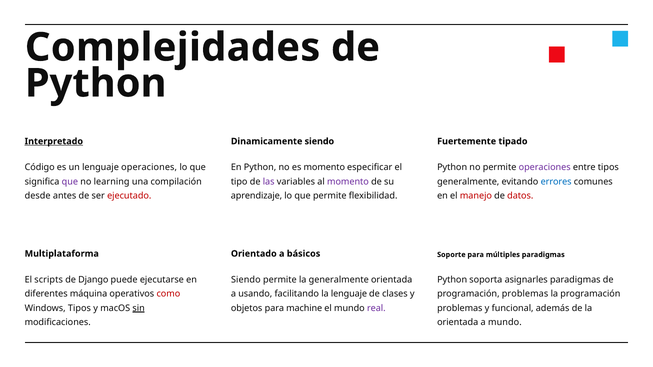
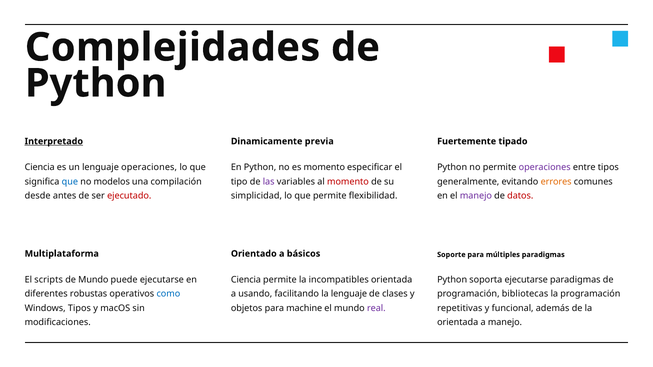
Dinamicamente siendo: siendo -> previa (319, 141)
Código: Código -> Ciencia (40, 168)
que colour: purple -> blue (70, 182)
learning: learning -> modelos (112, 182)
momento colour: purple -> red (348, 182)
errores colour: blue -> orange (556, 182)
aprendizaje: aprendizaje -> simplicidad (256, 196)
manejo colour: red -> purple (476, 196)
de Django: Django -> Mundo (93, 280)
Siendo: Siendo -> Ciencia (246, 280)
la generalmente: generalmente -> incompatibles (339, 280)
soporta asignarles: asignarles -> ejecutarse (526, 280)
máquina: máquina -> robustas (89, 294)
como colour: red -> blue (168, 294)
problemas: problemas -> bibliotecas (525, 294)
sin underline: present -> none (139, 308)
problemas: problemas -> repetitivas (460, 308)
a mundo: mundo -> manejo (505, 323)
